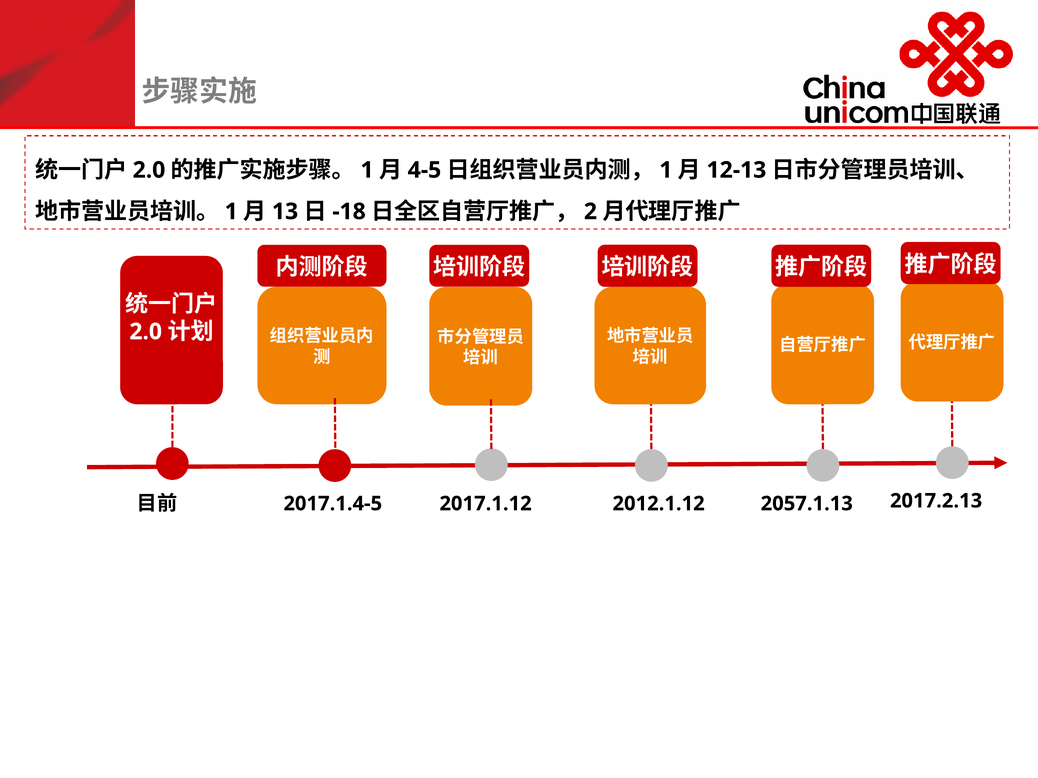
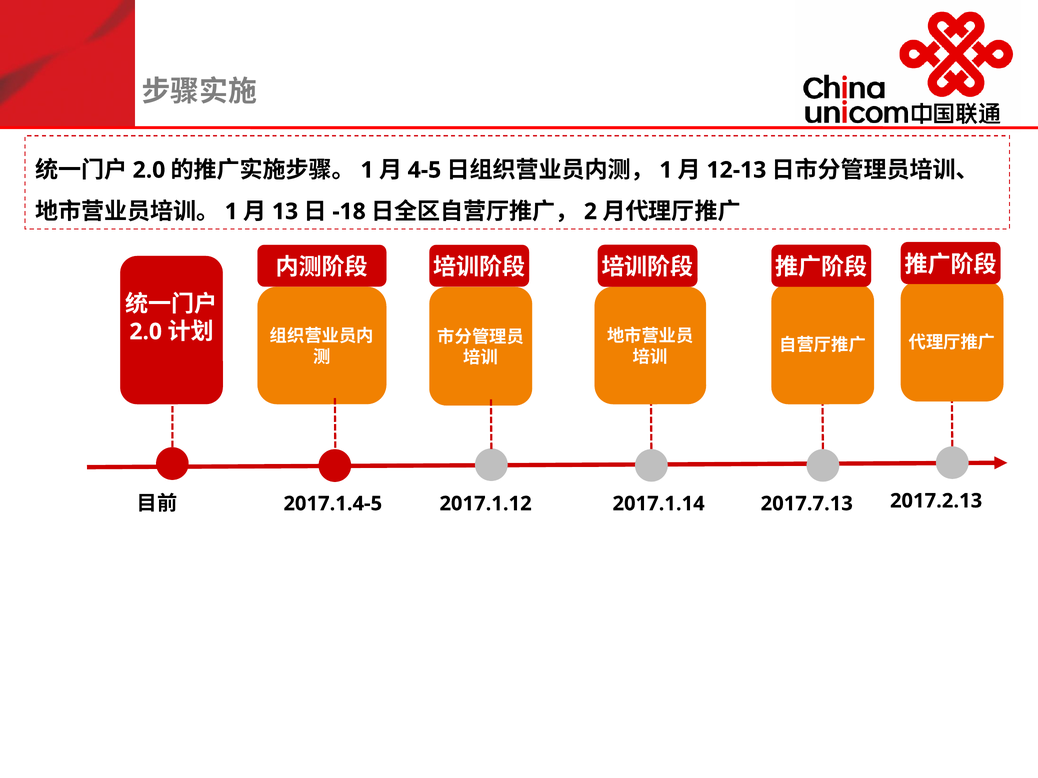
2012.1.12: 2012.1.12 -> 2017.1.14 (659, 504)
2057.1.13: 2057.1.13 -> 2017.7.13 (807, 504)
